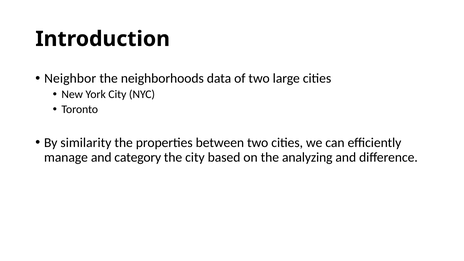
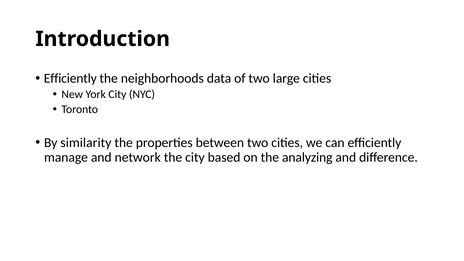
Neighbor: Neighbor -> Efficiently (70, 78)
category: category -> network (138, 157)
